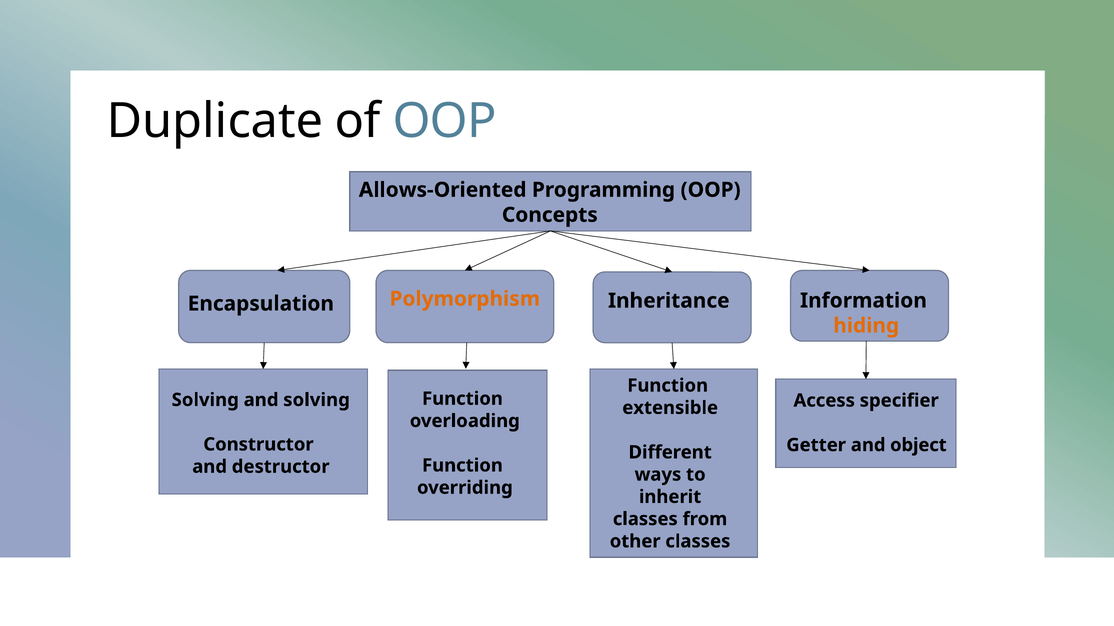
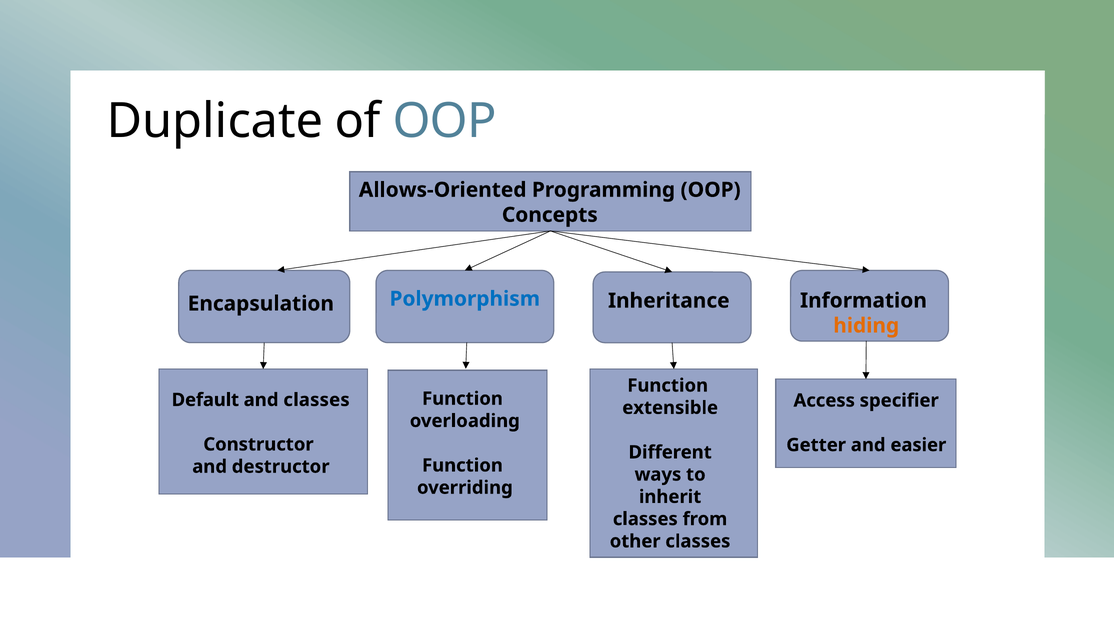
Polymorphism colour: orange -> blue (465, 299)
Solving: Solving -> Default (205, 400)
and solving: solving -> classes (317, 400)
object: object -> easier (918, 445)
